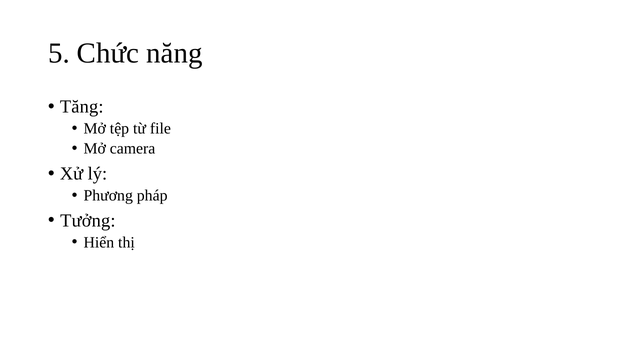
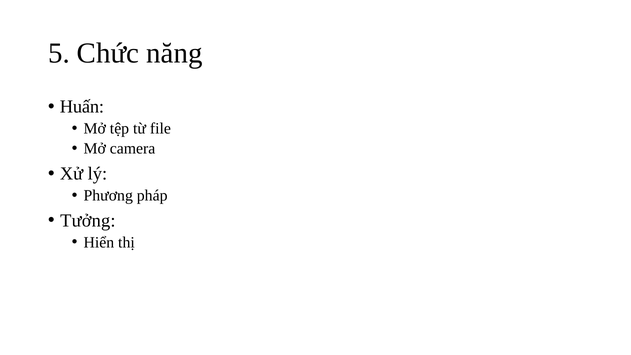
Tăng: Tăng -> Huấn (82, 107)
